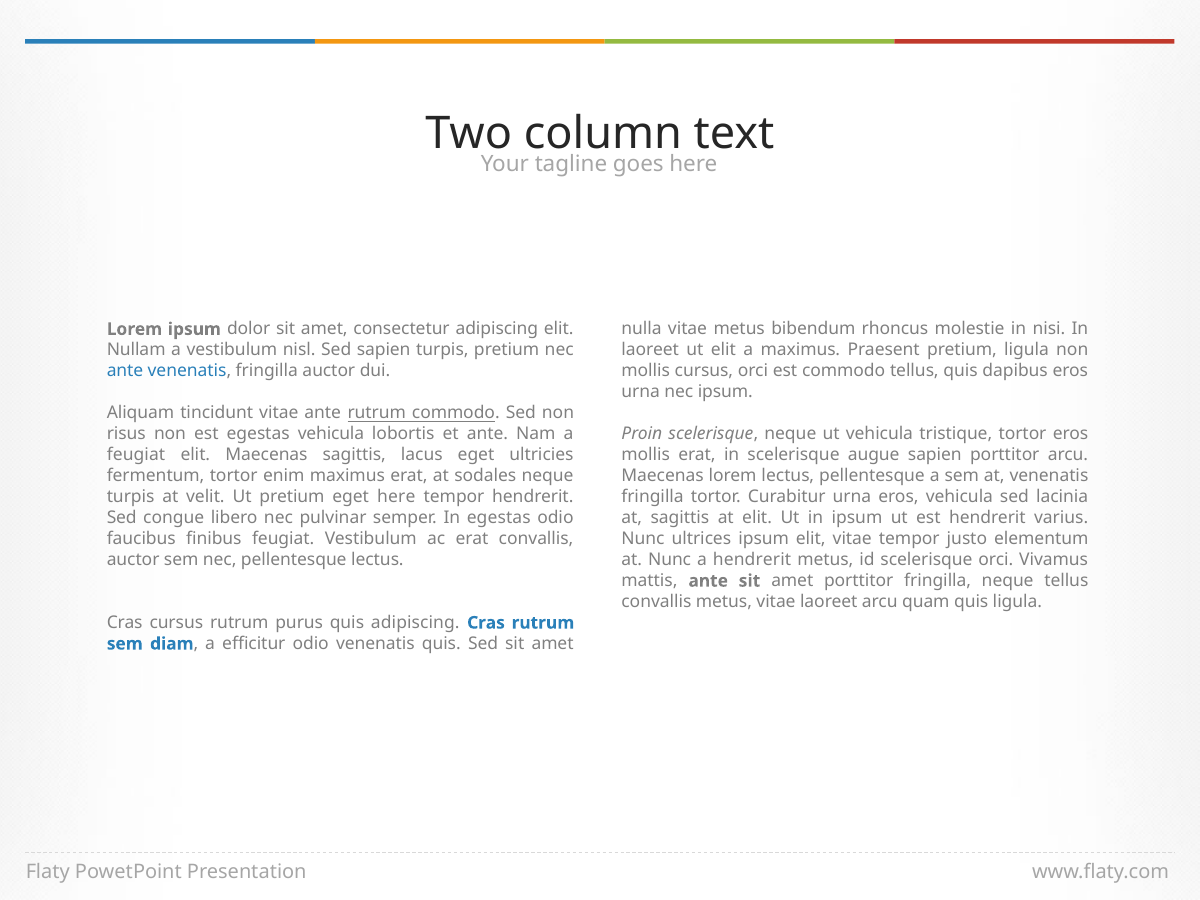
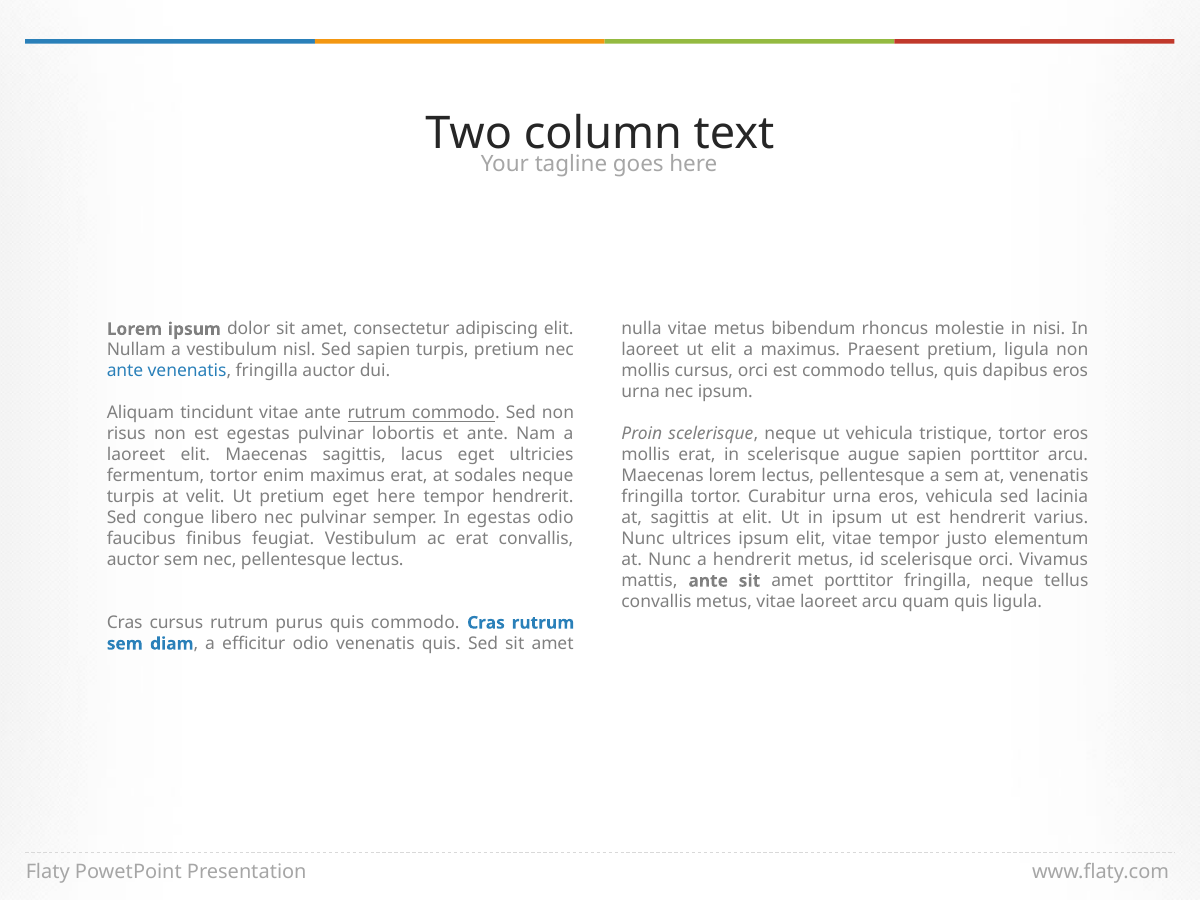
egestas vehicula: vehicula -> pulvinar (331, 434)
feugiat: feugiat -> laoreet (136, 455)
quis adipiscing: adipiscing -> commodo (415, 623)
